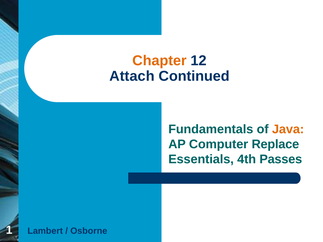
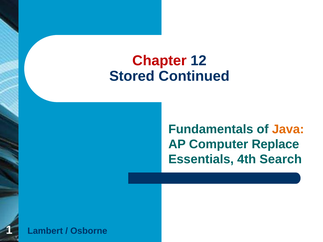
Chapter colour: orange -> red (160, 61)
Attach: Attach -> Stored (132, 76)
Passes: Passes -> Search (281, 159)
